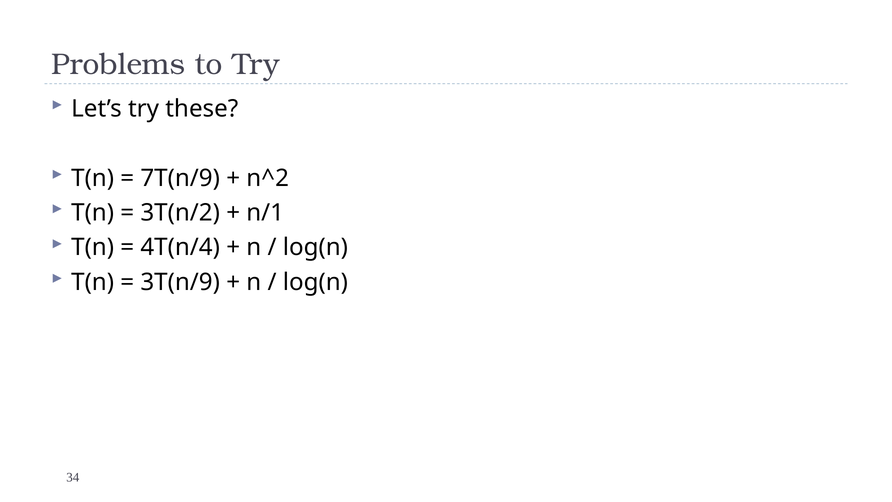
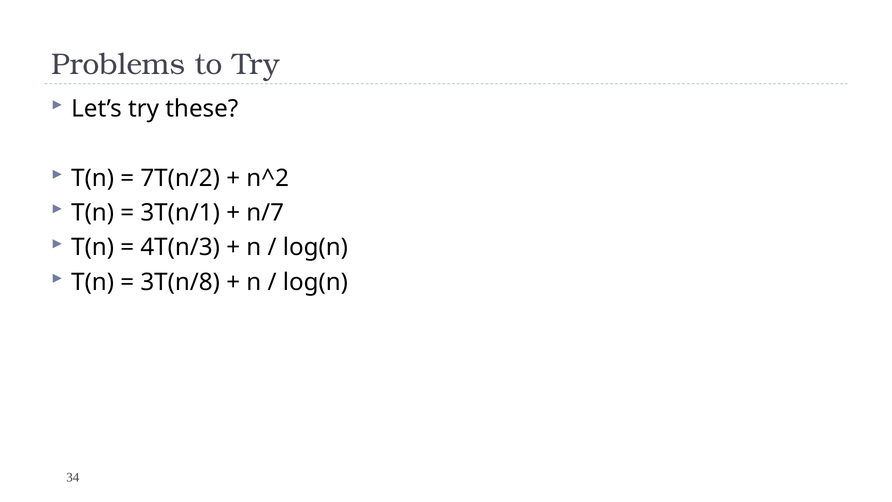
7T(n/9: 7T(n/9 -> 7T(n/2 (180, 178)
3T(n/2: 3T(n/2 -> 3T(n/1 (180, 213)
n/1: n/1 -> n/7 (265, 213)
4T(n/4: 4T(n/4 -> 4T(n/3 (180, 247)
3T(n/9: 3T(n/9 -> 3T(n/8 (180, 282)
